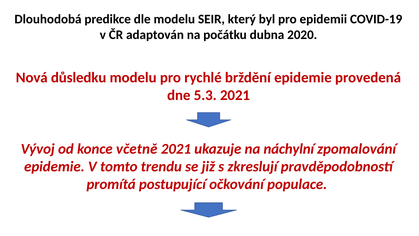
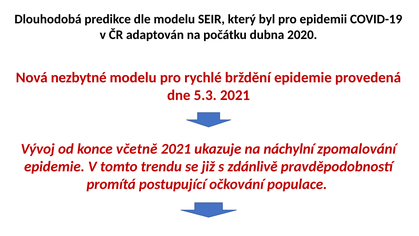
důsledku: důsledku -> nezbytné (79, 77)
zkreslují: zkreslují -> zdánlivě (253, 166)
